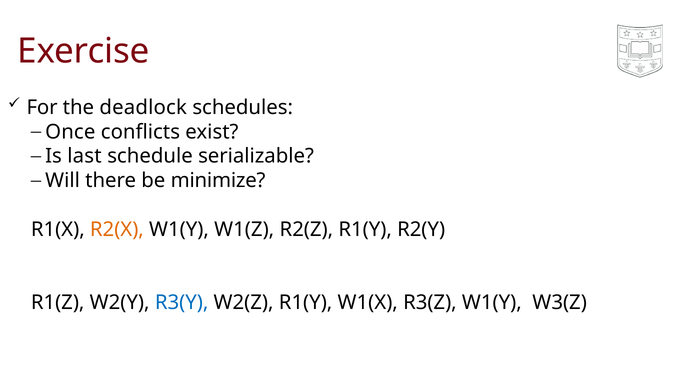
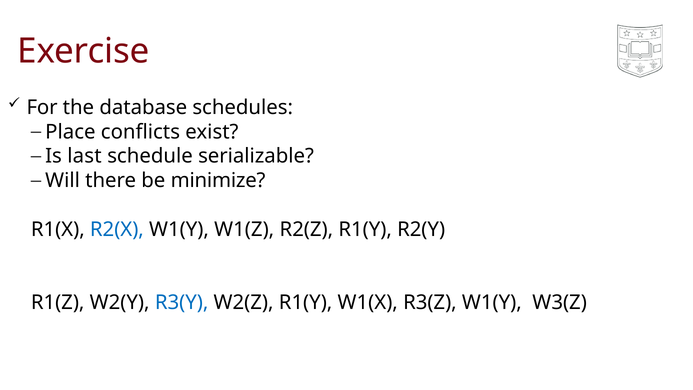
deadlock: deadlock -> database (143, 107)
Once: Once -> Place (70, 132)
R2(X colour: orange -> blue (117, 229)
